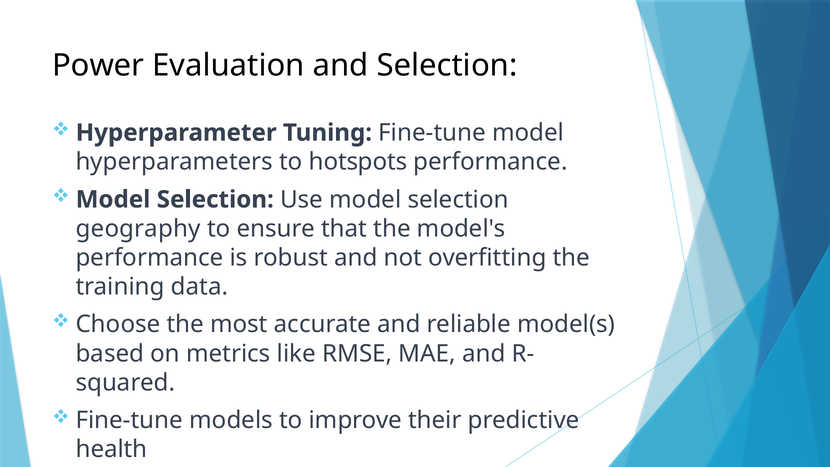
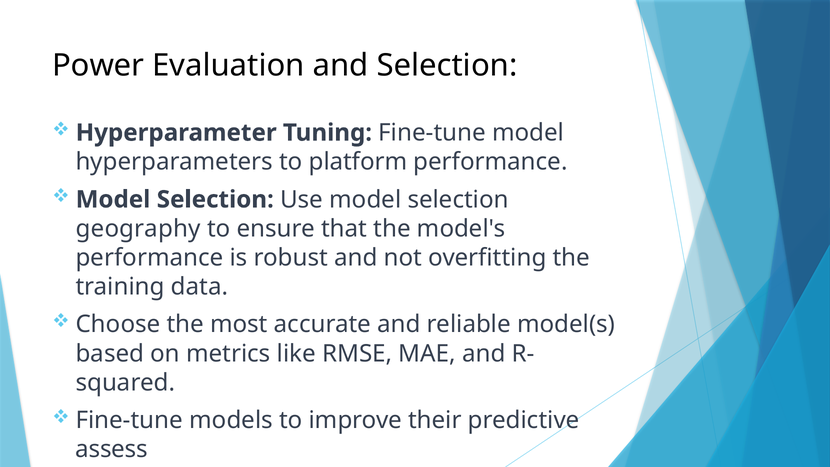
hotspots: hotspots -> platform (358, 162)
health: health -> assess (112, 449)
